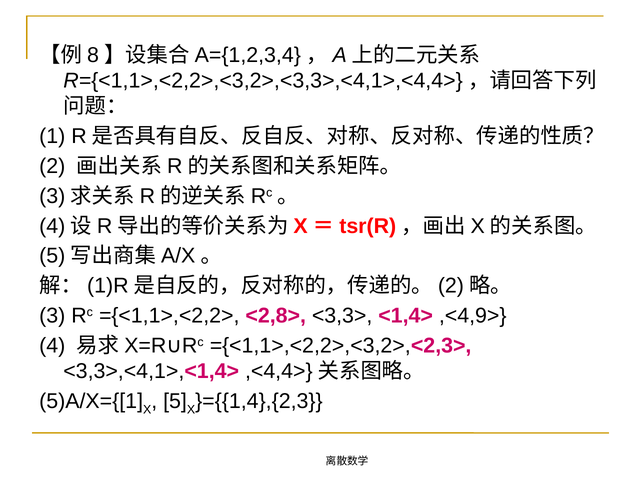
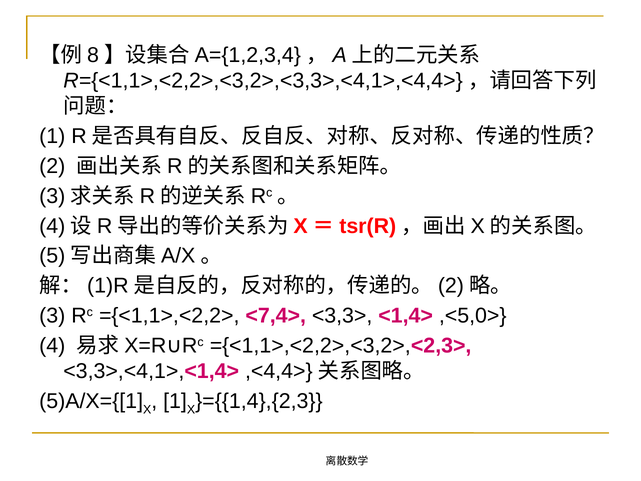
<2,8>: <2,8> -> <7,4> (276, 316)
,<4,9>: ,<4,9> -> ,<5,0> (473, 316)
5: 5 -> 1 (175, 401)
